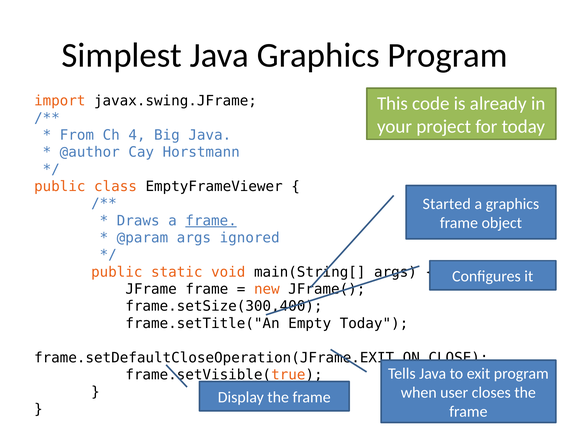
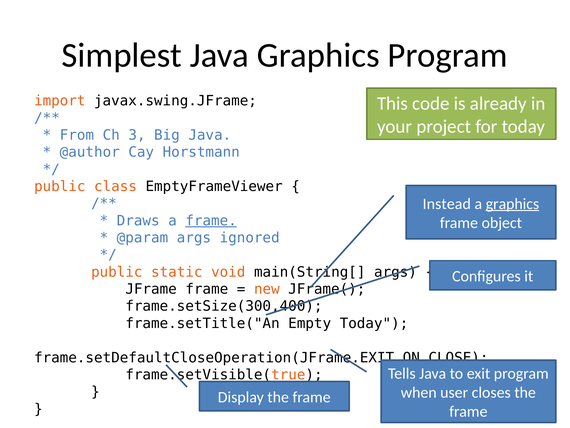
4: 4 -> 3 (137, 135)
Started: Started -> Instead (447, 204)
graphics underline: none -> present (512, 204)
